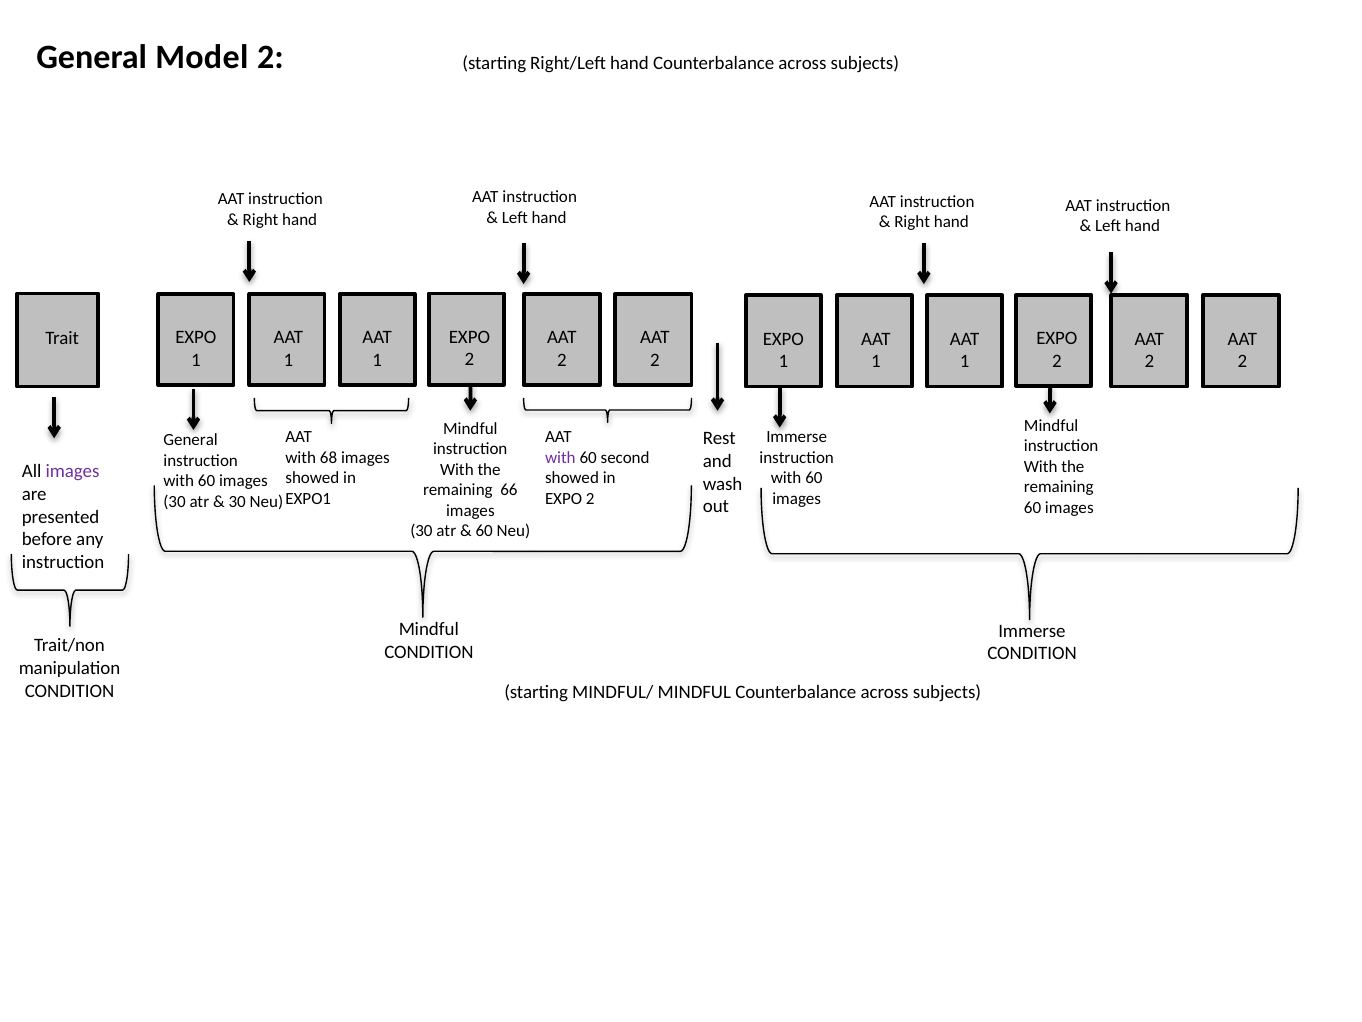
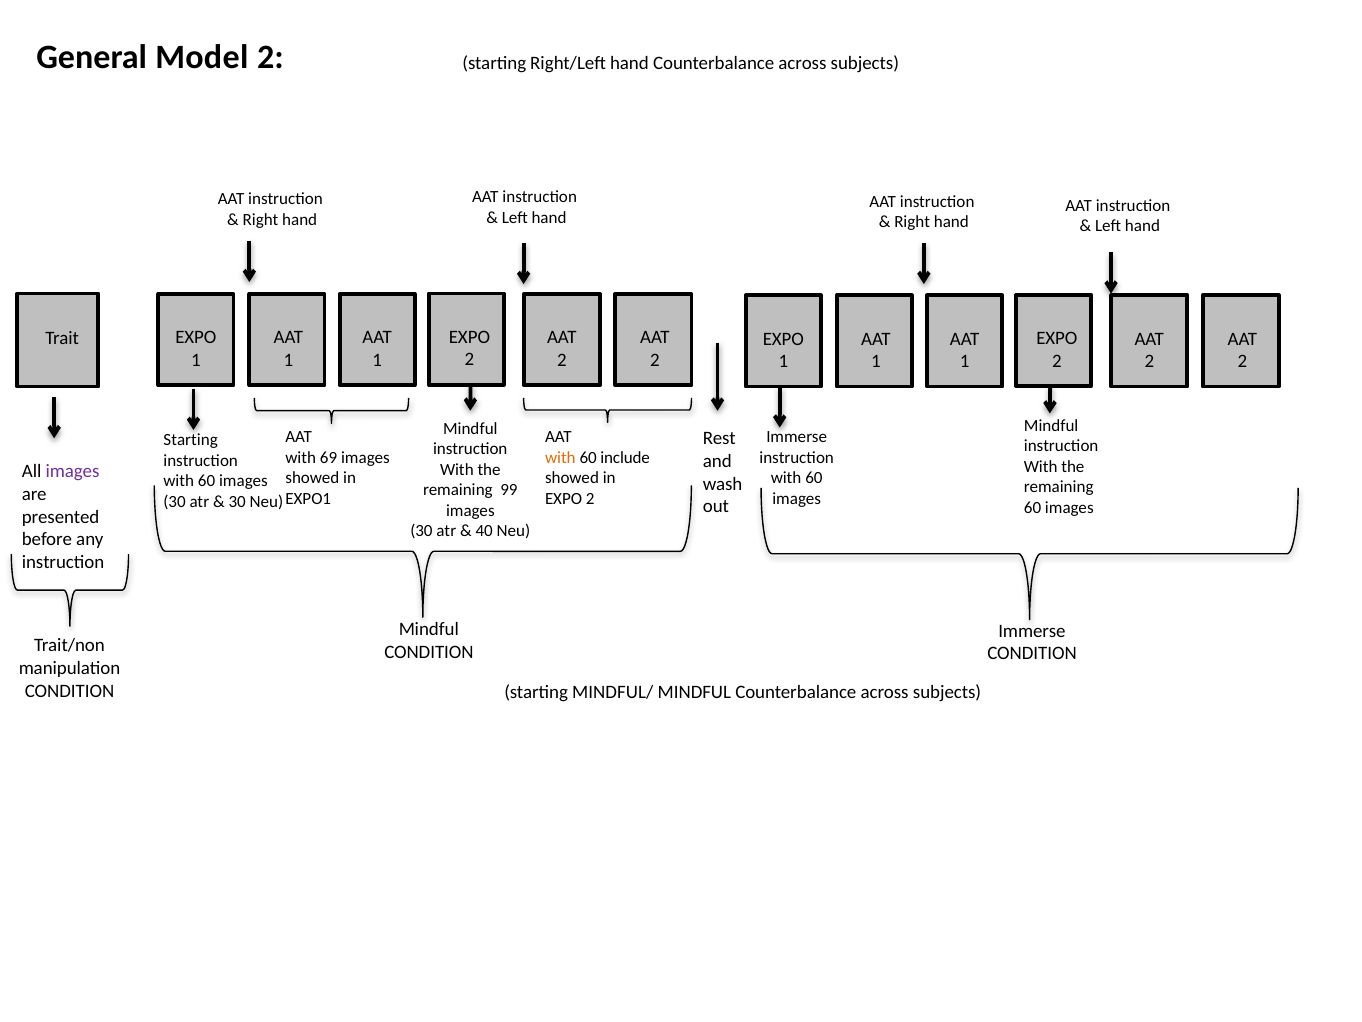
General: General -> Starting (191, 440)
with colour: purple -> orange (560, 457)
second: second -> include (625, 457)
68: 68 -> 69 (329, 458)
66: 66 -> 99 (509, 490)
60: 60 -> 40 (484, 531)
